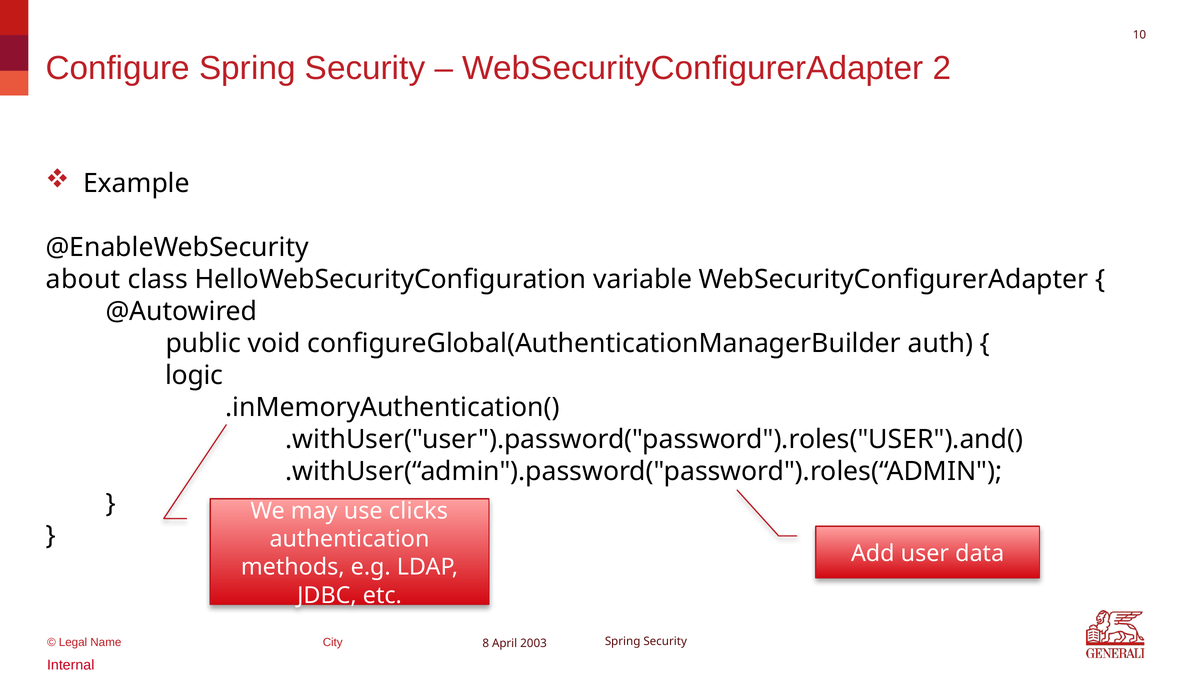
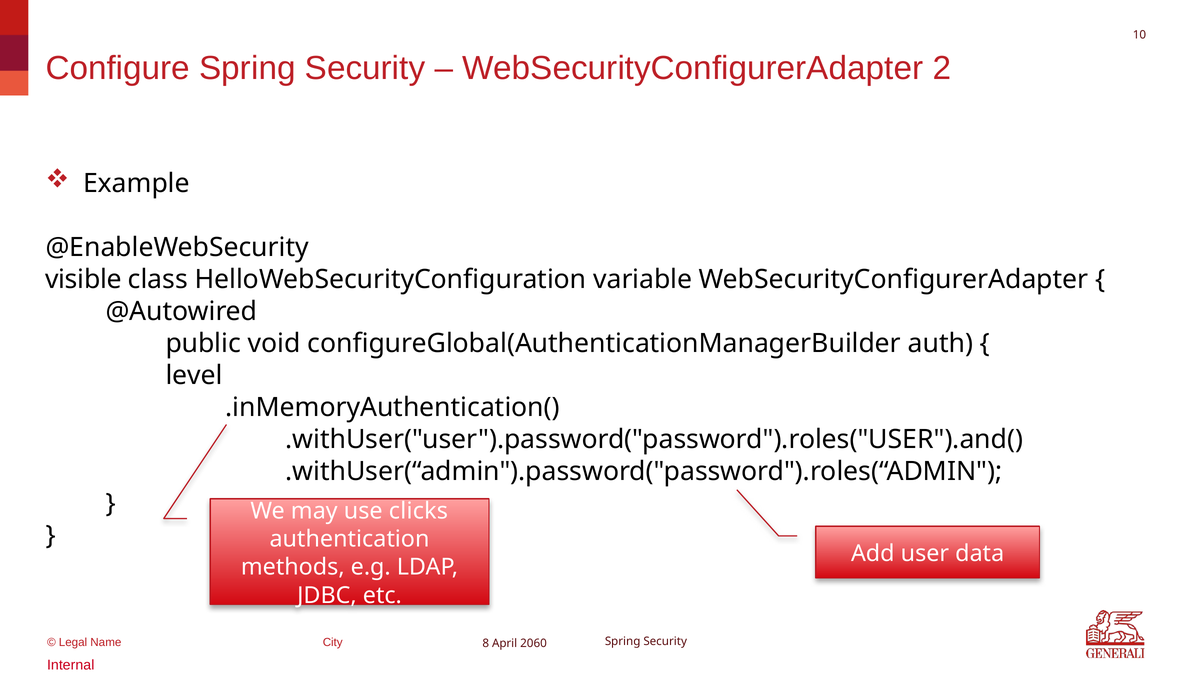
about: about -> visible (83, 279)
logic: logic -> level (194, 375)
2003: 2003 -> 2060 (534, 643)
